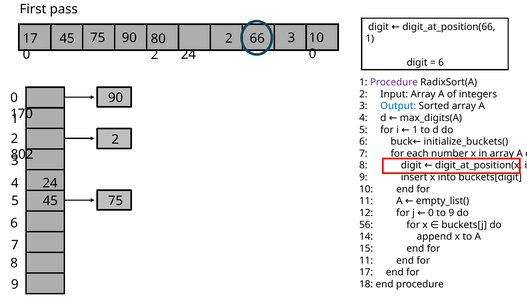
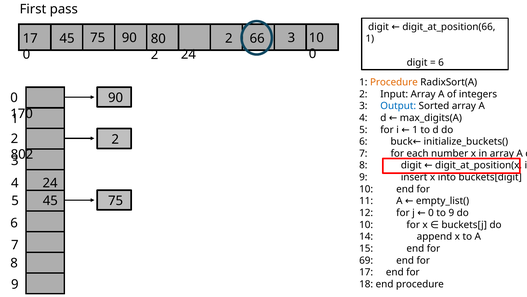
Procedure colour: purple -> orange (394, 82)
56: 56 -> 10 (366, 224)
11: 11 -> 69 (366, 260)
